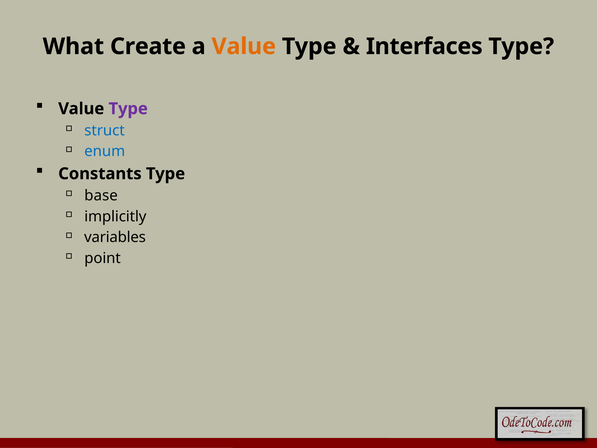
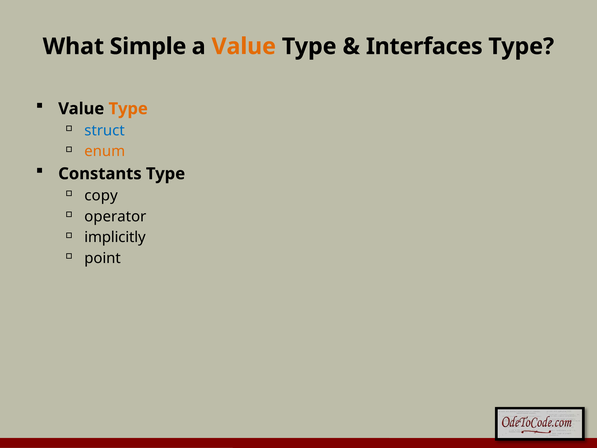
Create: Create -> Simple (148, 46)
Type colour: purple -> orange (128, 109)
enum colour: blue -> orange (105, 151)
base: base -> copy (101, 195)
implicitly: implicitly -> operator (115, 216)
variables: variables -> implicitly (115, 237)
